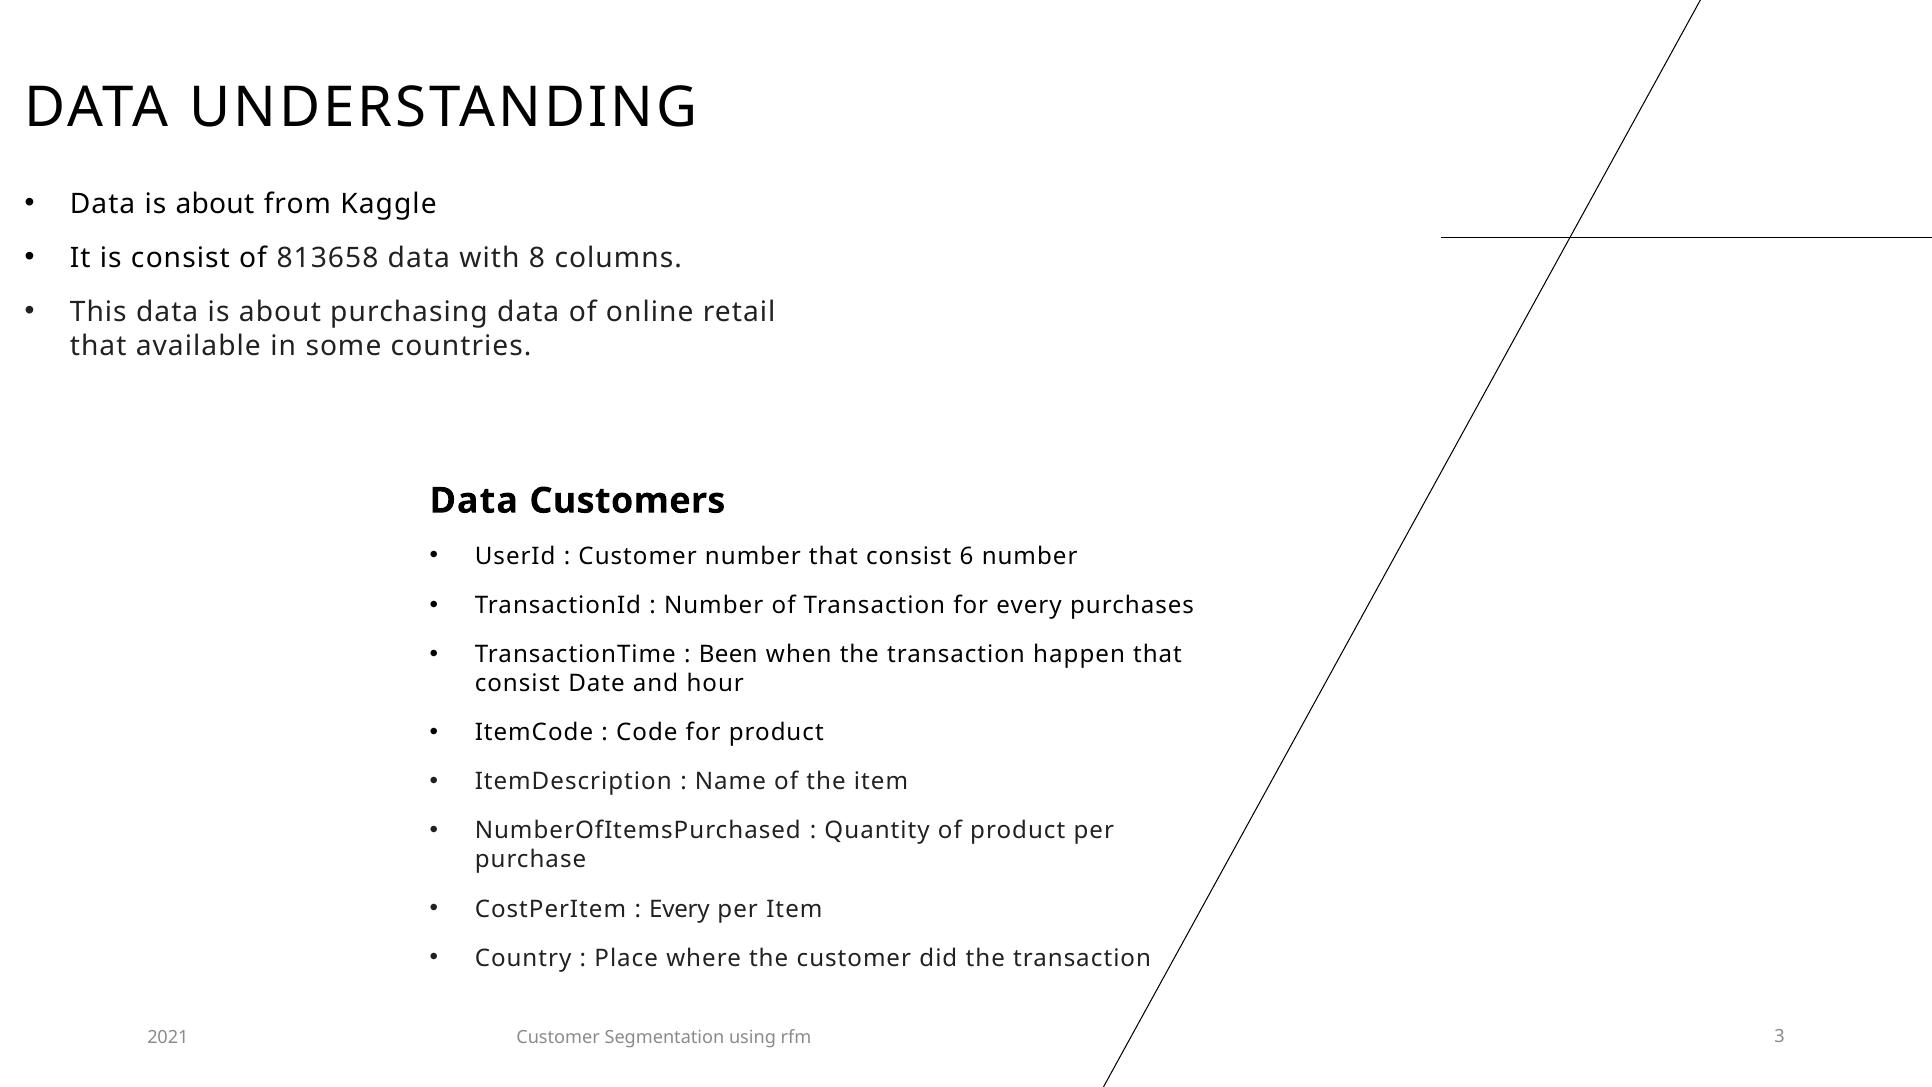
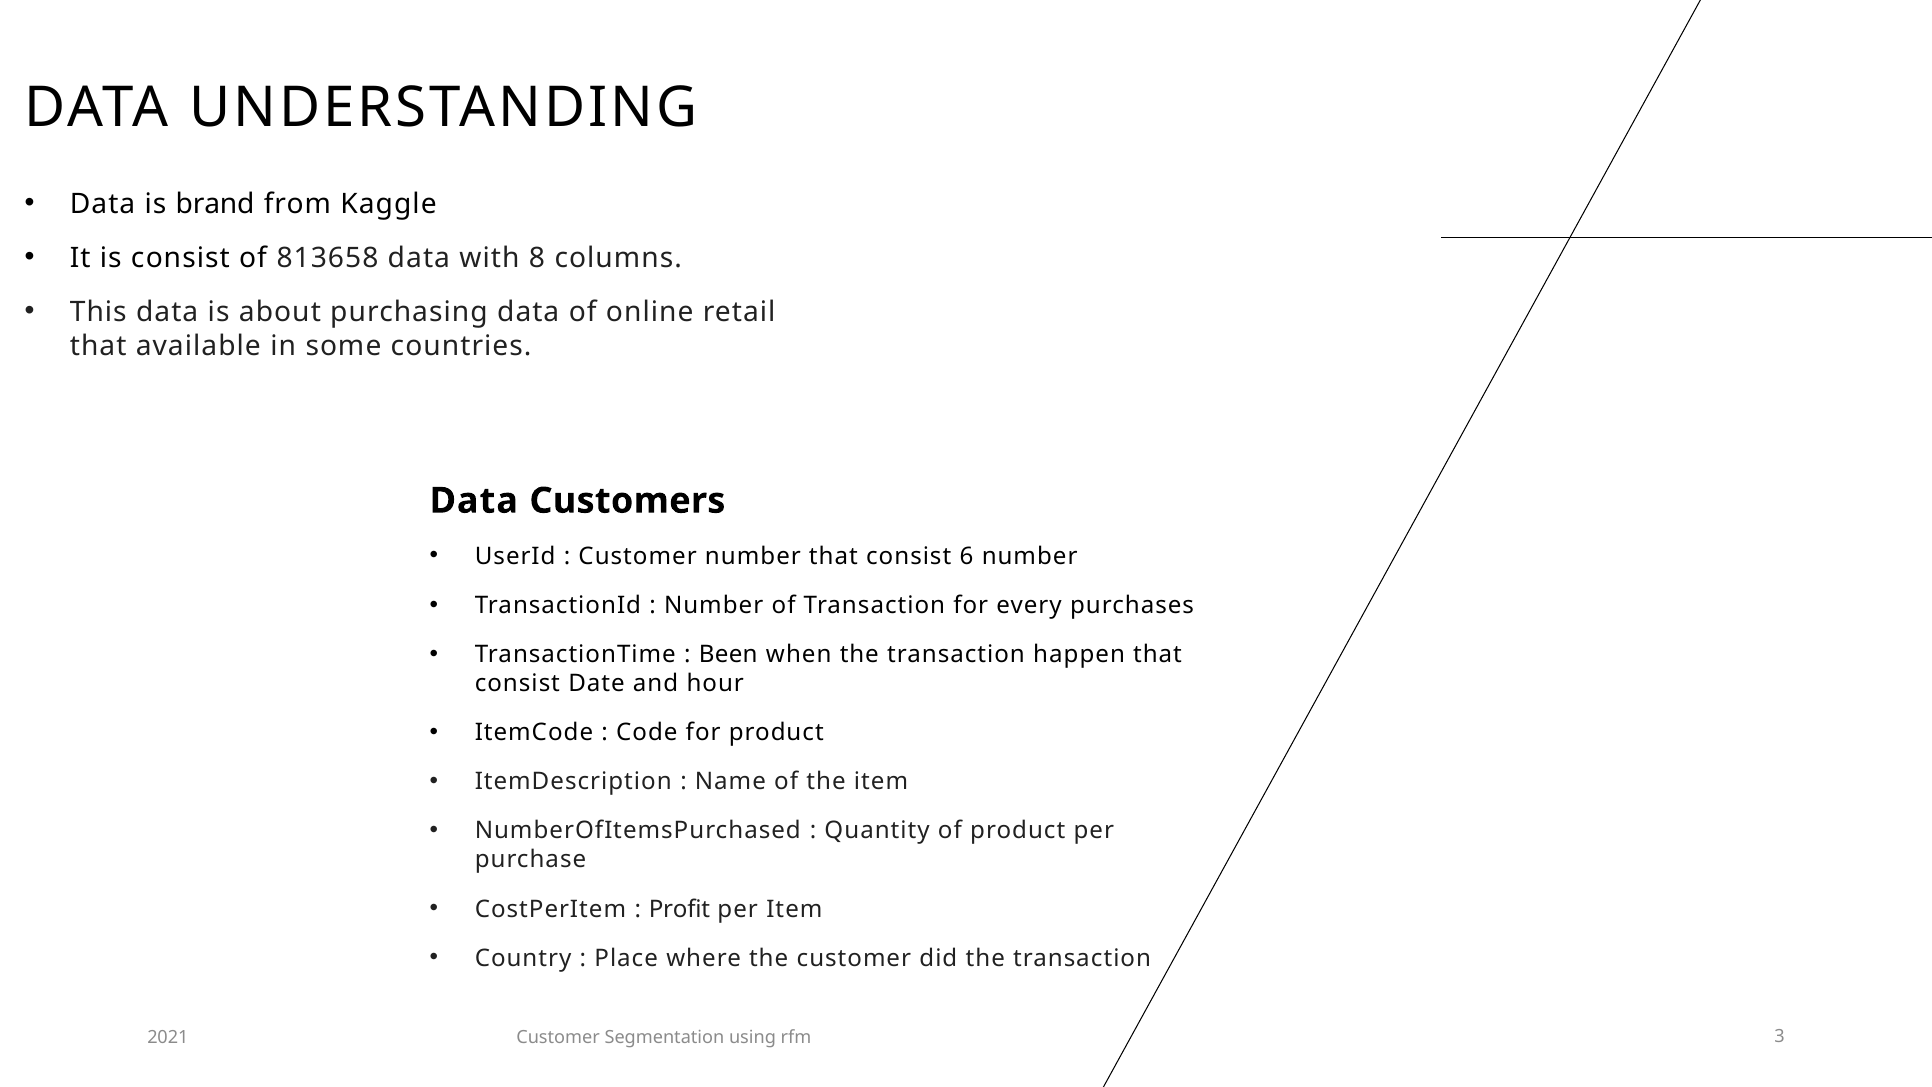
about: about -> brand (215, 204)
Every: Every -> Profit (679, 909)
